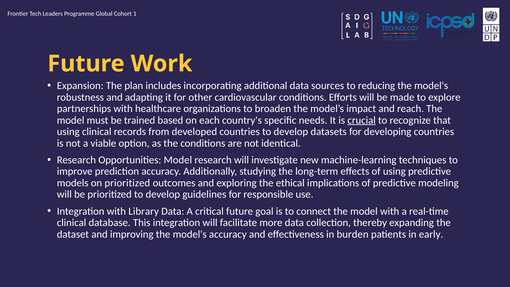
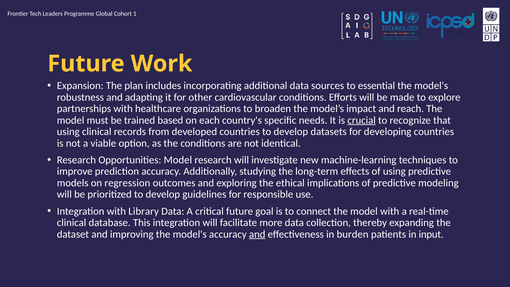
reducing: reducing -> essential (377, 86)
on prioritized: prioritized -> regression (127, 183)
and underline: none -> present (257, 234)
early: early -> input (431, 234)
